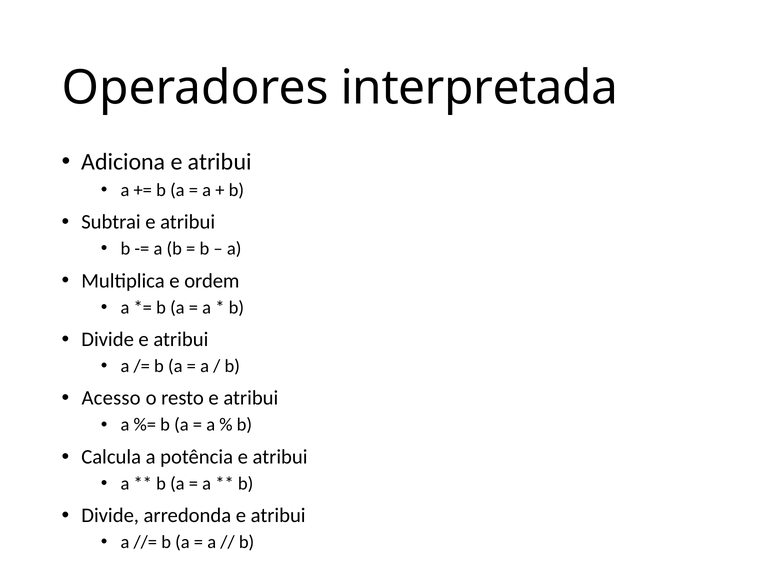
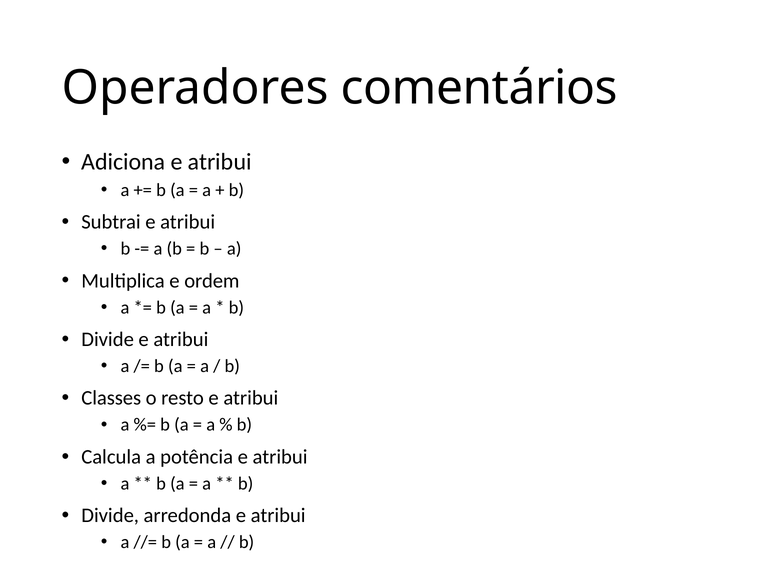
interpretada: interpretada -> comentários (479, 88)
Acesso: Acesso -> Classes (111, 398)
